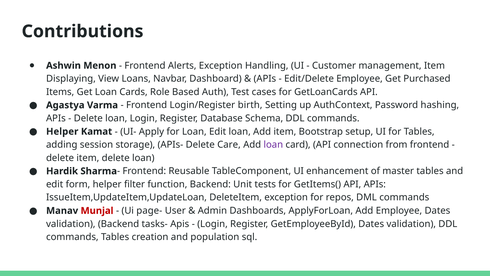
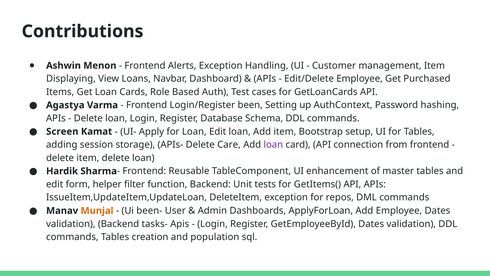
birth: birth -> been (250, 105)
Helper: Helper -> Screen (62, 131)
Munjal colour: red -> orange (97, 210)
page-: page- -> been- (149, 210)
